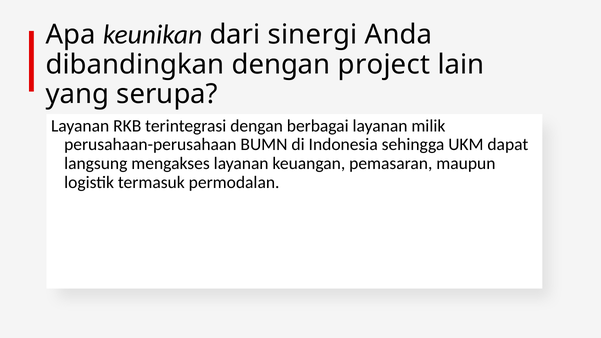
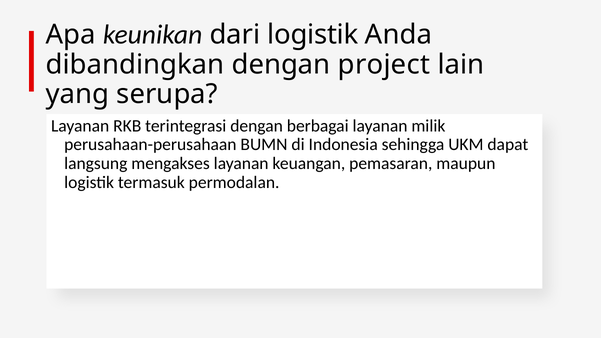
dari sinergi: sinergi -> logistik (313, 35)
